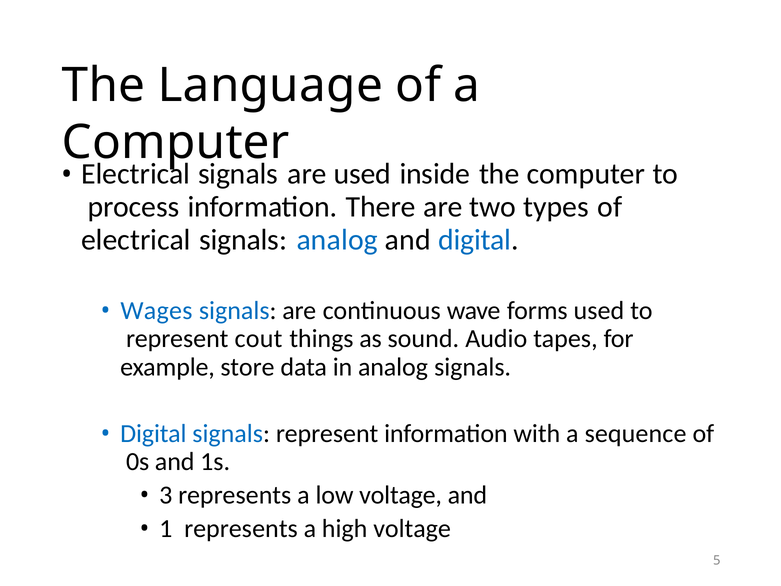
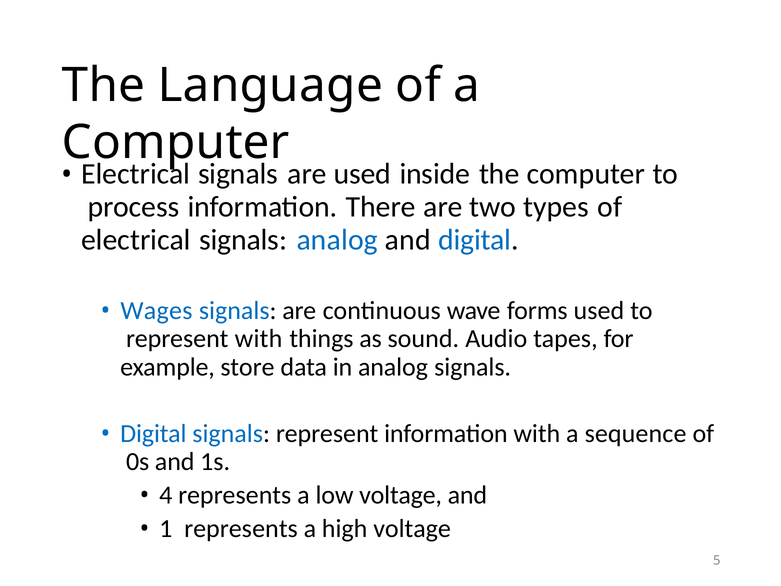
represent cout: cout -> with (259, 339)
3: 3 -> 4 (166, 495)
